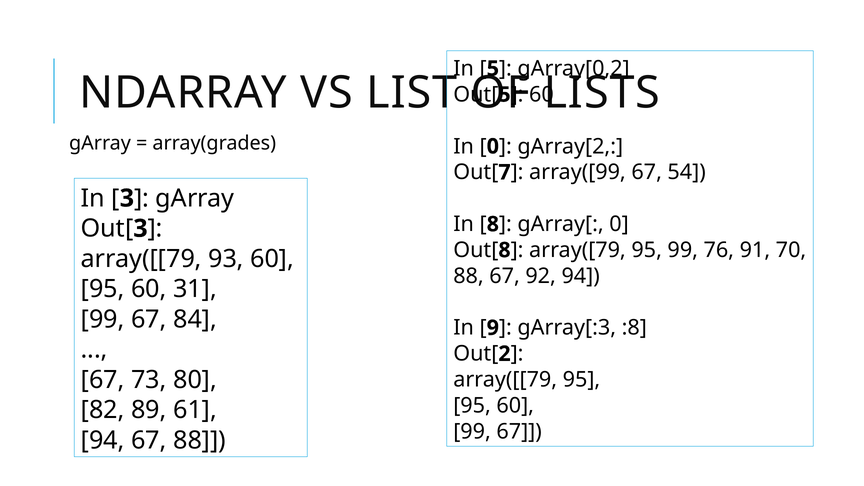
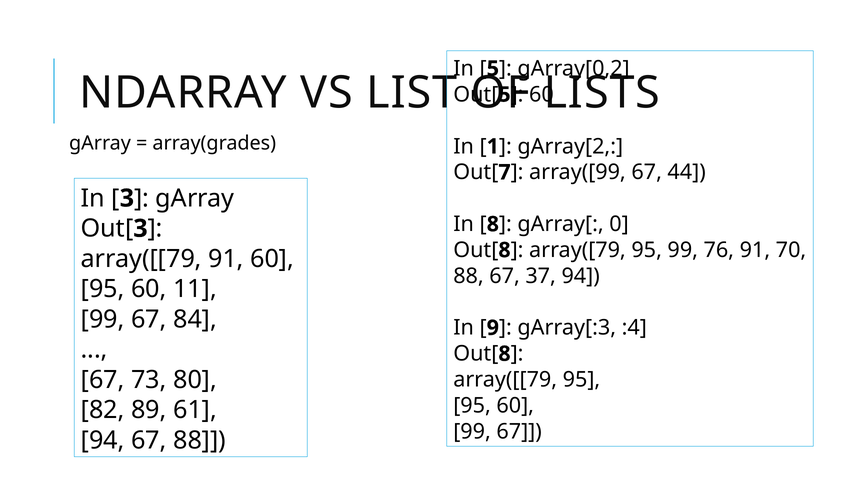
0: 0 -> 1 (493, 146)
54: 54 -> 44 (687, 172)
array([[79 93: 93 -> 91 (226, 259)
92: 92 -> 37 (541, 276)
31: 31 -> 11 (195, 289)
:8: :8 -> :4 (634, 328)
2: 2 -> 8 (504, 354)
